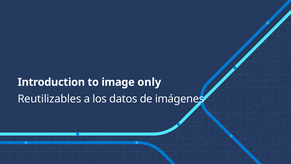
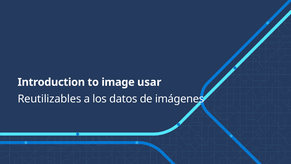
only: only -> usar (149, 82)
